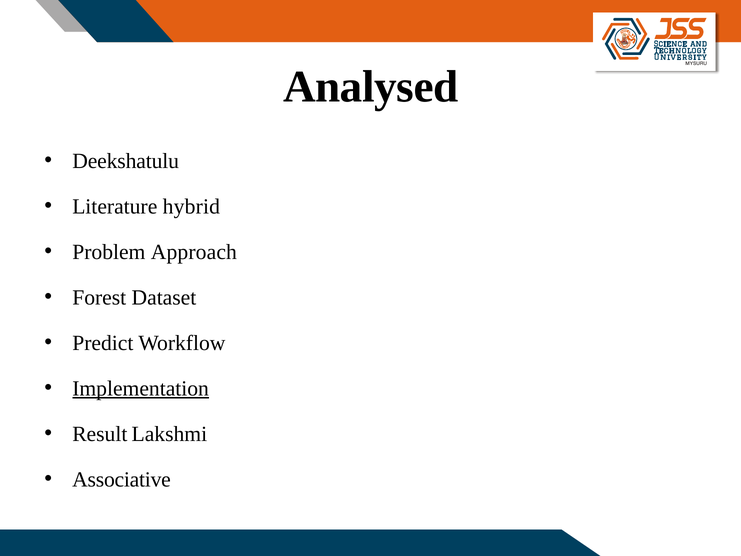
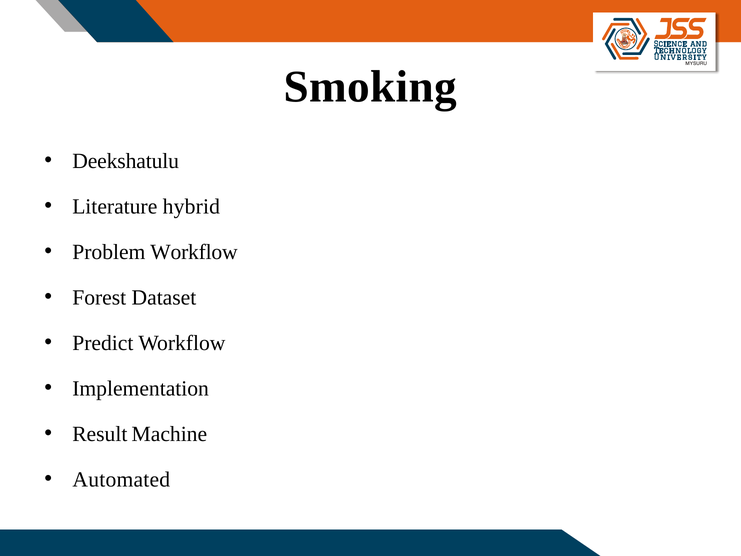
Analysed: Analysed -> Smoking (370, 87)
Problem Approach: Approach -> Workflow (194, 252)
Implementation underline: present -> none (141, 388)
Lakshmi: Lakshmi -> Machine (169, 434)
Associative: Associative -> Automated (121, 479)
